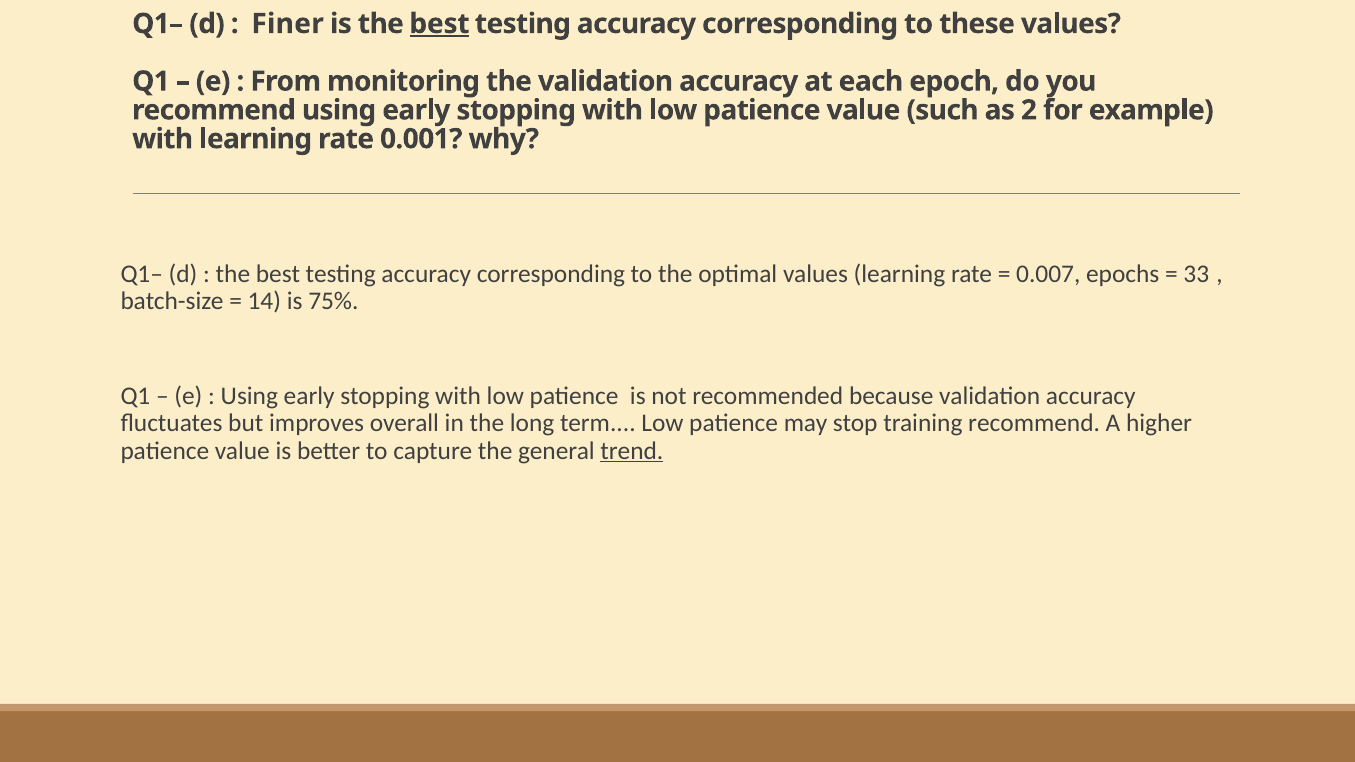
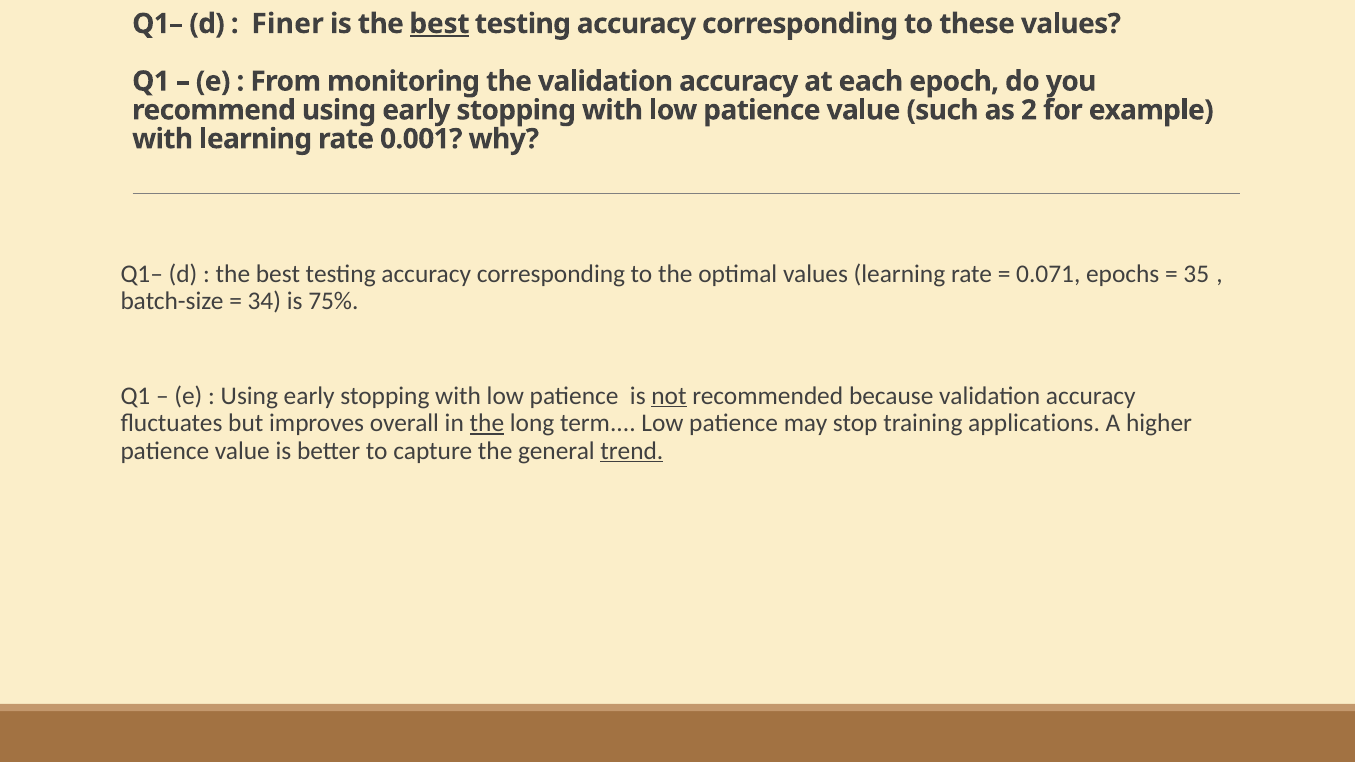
0.007: 0.007 -> 0.071 (1048, 274)
33: 33 -> 35 (1196, 274)
14: 14 -> 34 (264, 301)
not underline: none -> present (669, 396)
the underline: none -> present (487, 423)
training recommend: recommend -> applications (1034, 423)
